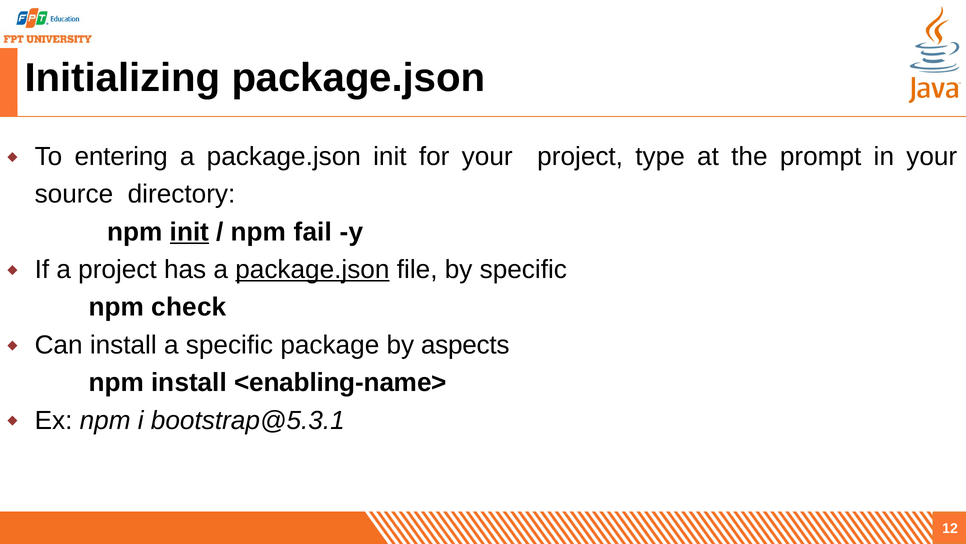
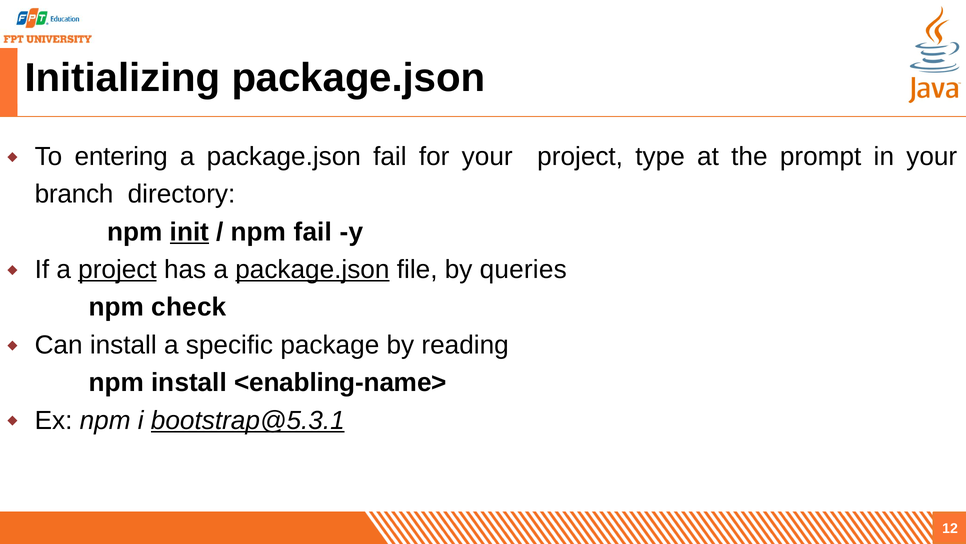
package.json init: init -> fail (390, 156)
source: source -> branch (74, 194)
project underline: none -> present (117, 269)
by specific: specific -> queries (523, 269)
aspects: aspects -> reading (465, 345)
bootstrap@5.3.1 underline: none -> present (248, 420)
